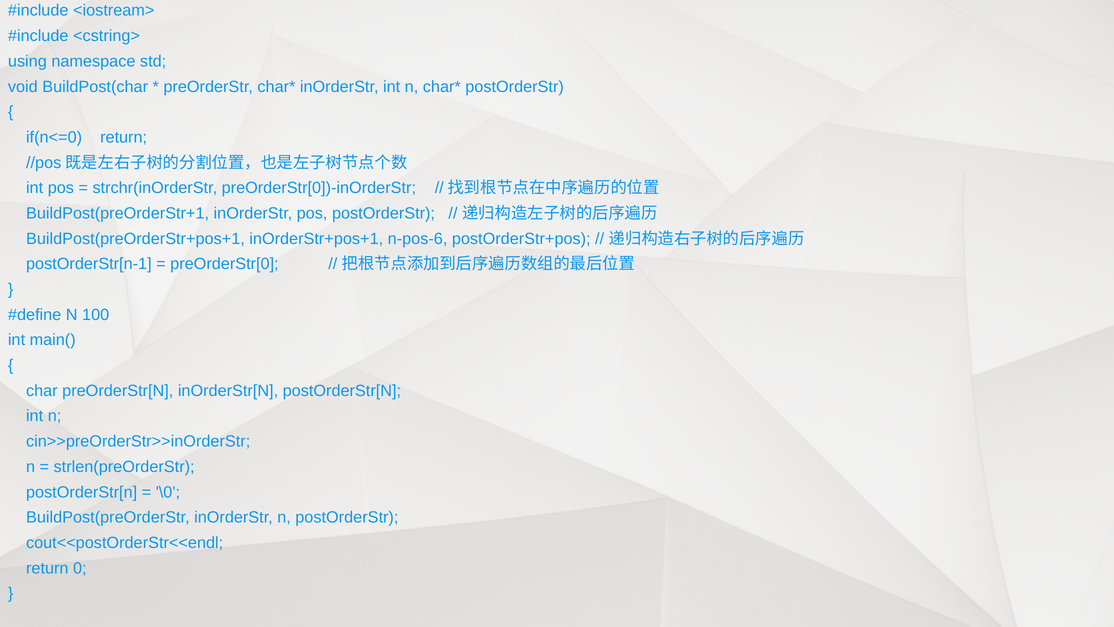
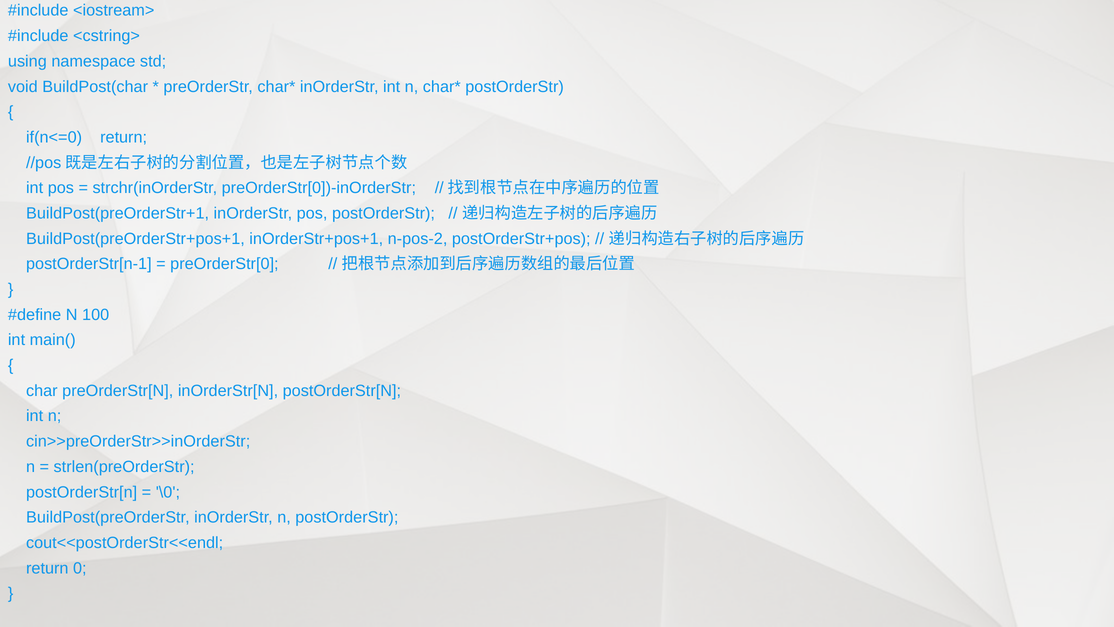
n-pos-6: n-pos-6 -> n-pos-2 (418, 239)
